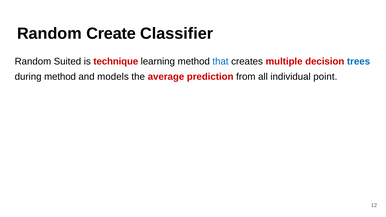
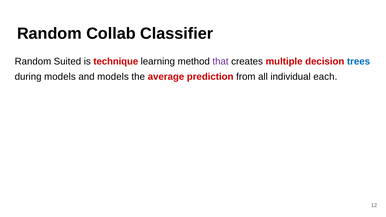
Create: Create -> Collab (111, 33)
that colour: blue -> purple (221, 62)
during method: method -> models (60, 77)
point: point -> each (325, 77)
